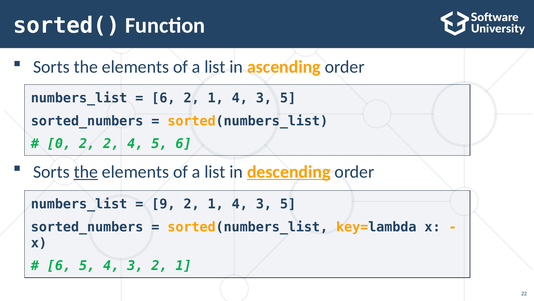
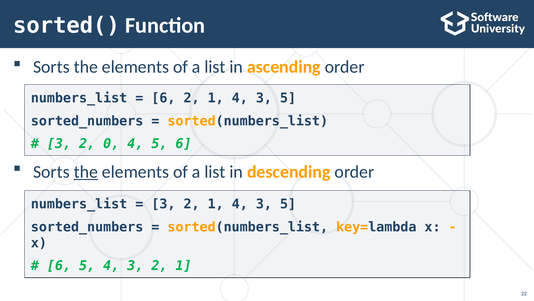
0: 0 -> 3 (59, 143)
2 2: 2 -> 0 (111, 143)
descending underline: present -> none (289, 172)
9: 9 -> 3 (163, 204)
